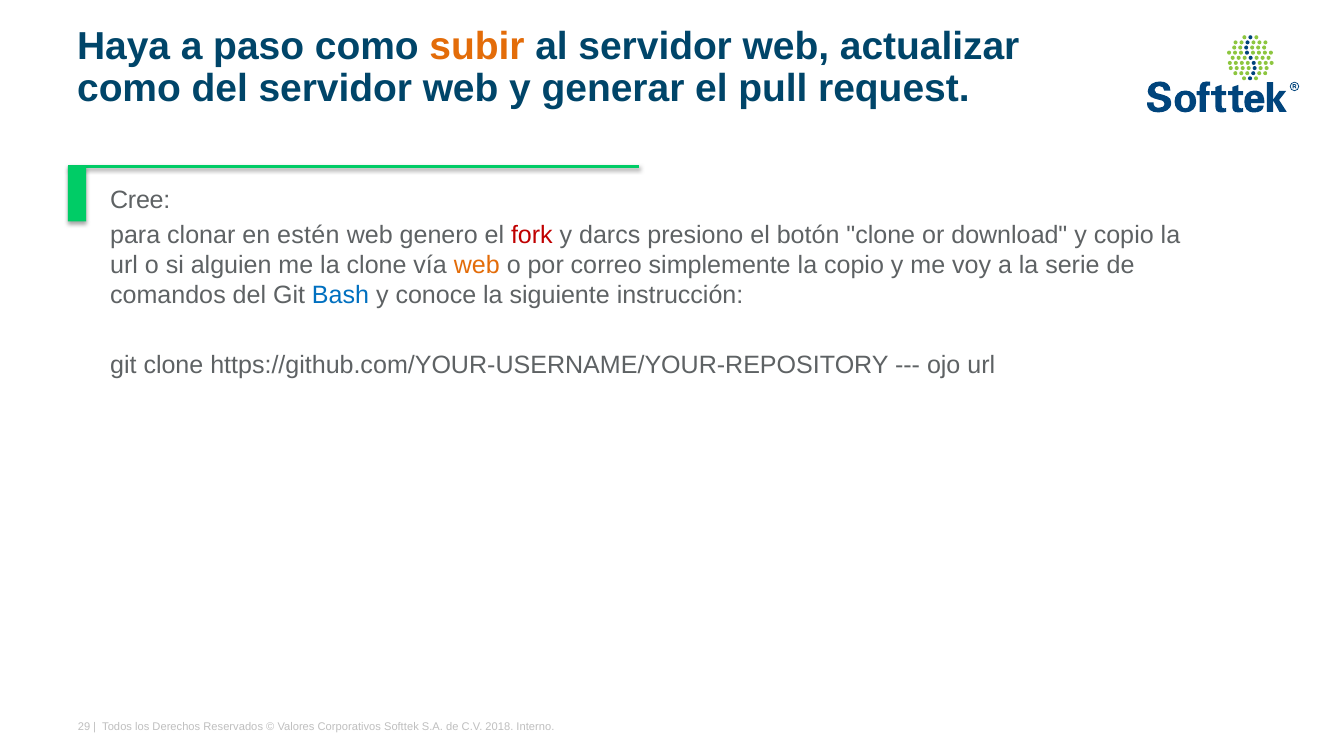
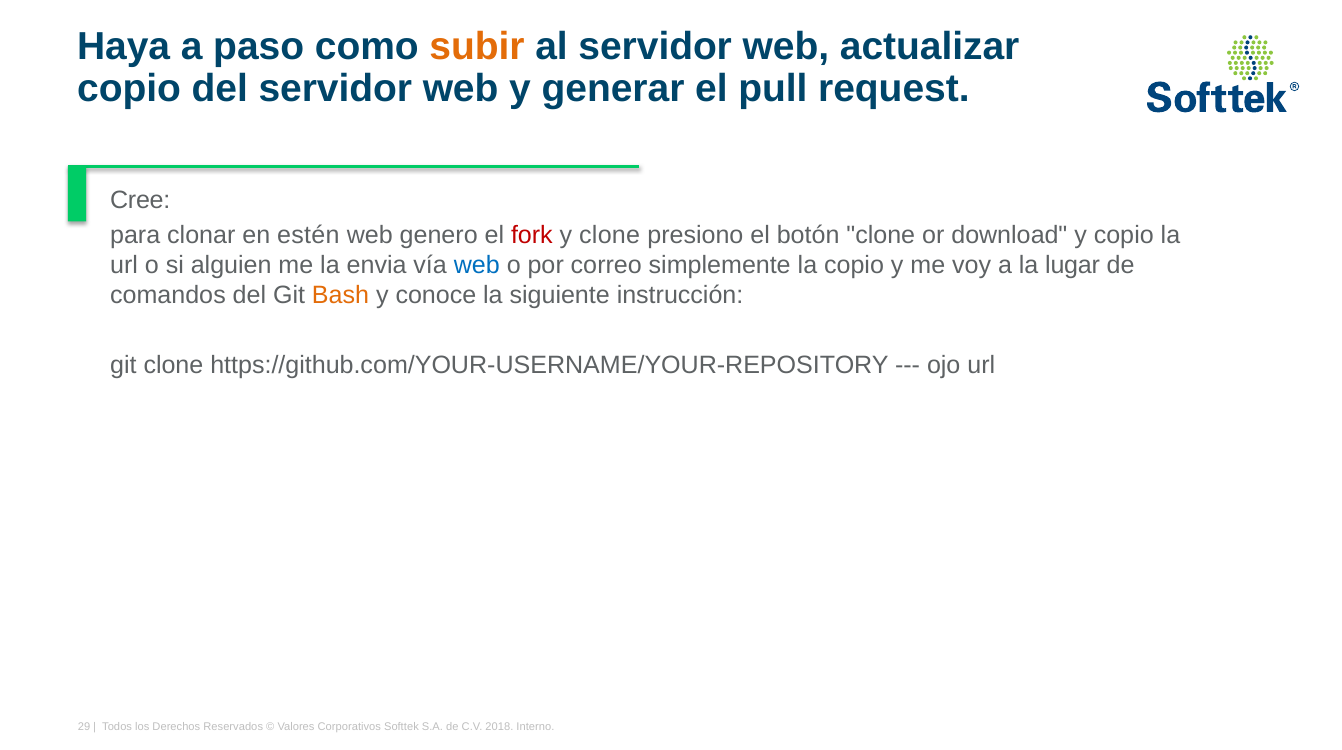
como: como -> copio (129, 88)
y darcs: darcs -> clone (610, 235)
la clone: clone -> envia (377, 265)
web colour: orange -> blue (477, 265)
serie: serie -> lugar (1073, 265)
Bash colour: blue -> orange (341, 295)
